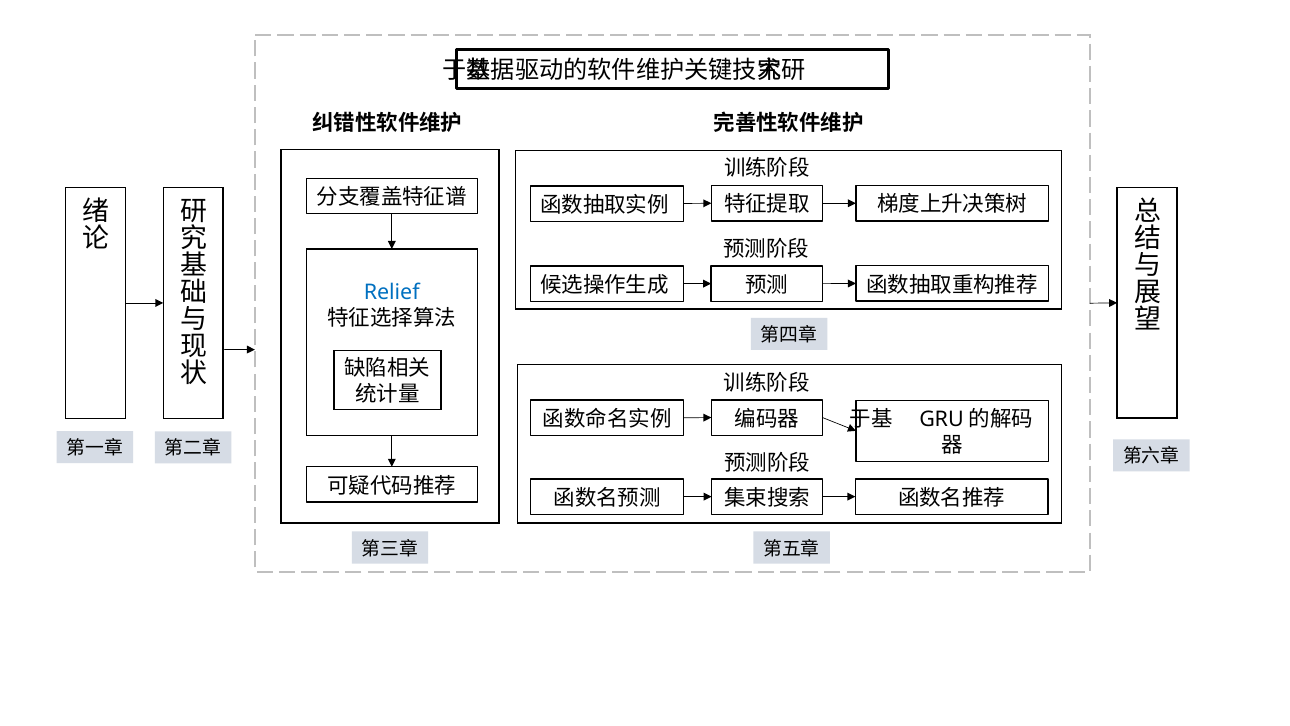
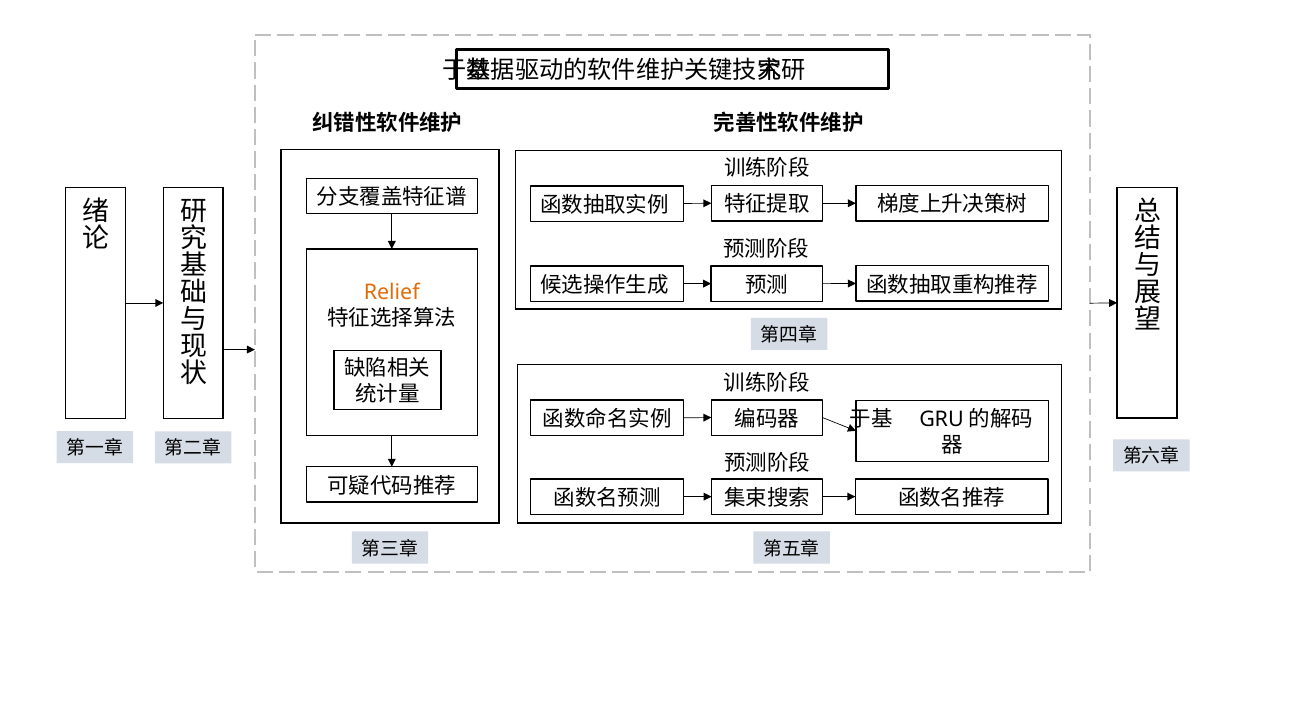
Relief colour: blue -> orange (392, 292)
